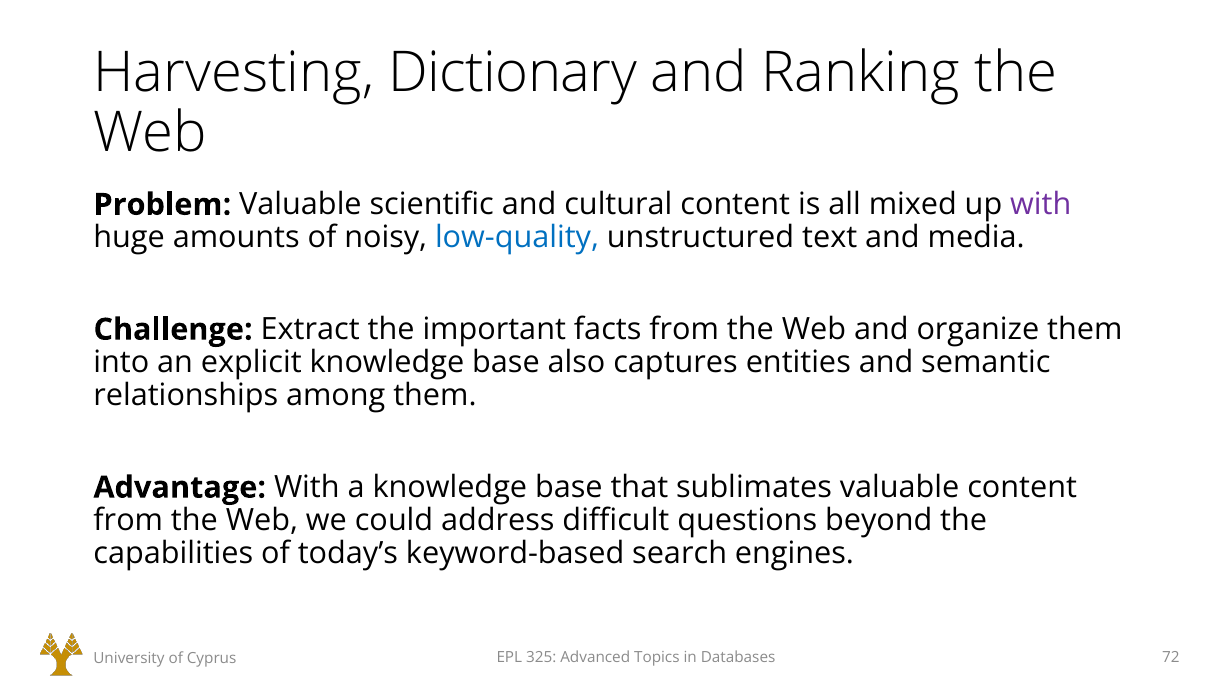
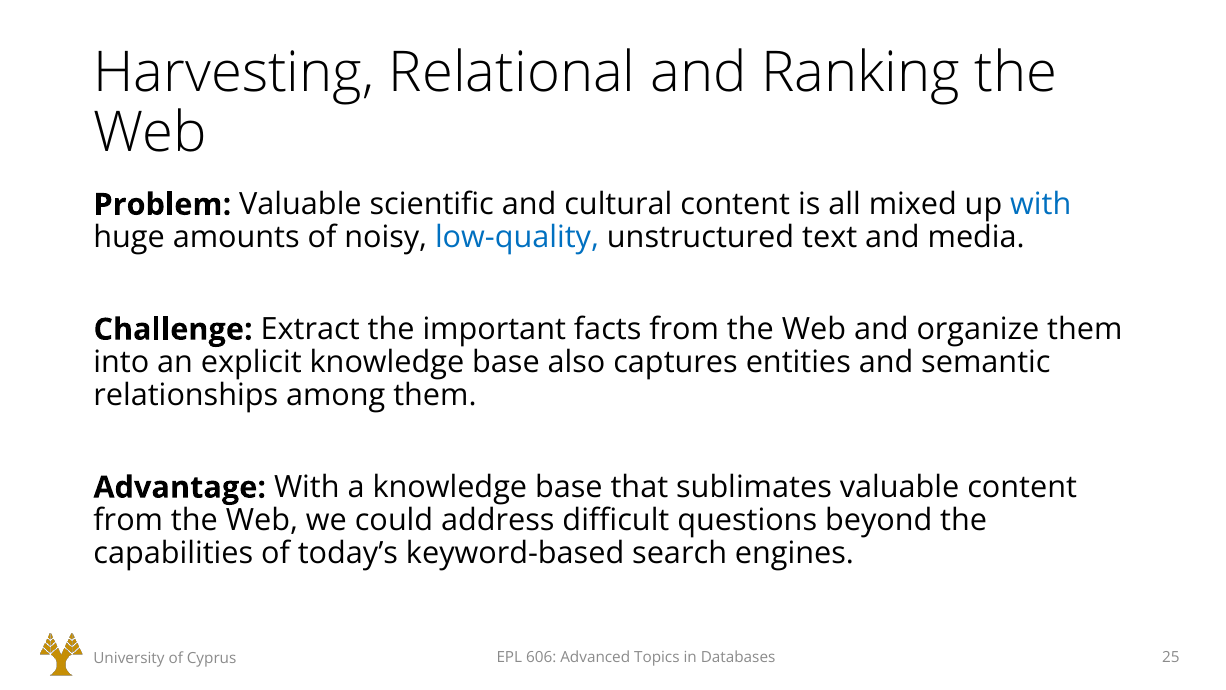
Dictionary: Dictionary -> Relational (512, 73)
with colour: purple -> blue (1041, 205)
325: 325 -> 606 (541, 657)
72: 72 -> 25 (1171, 657)
